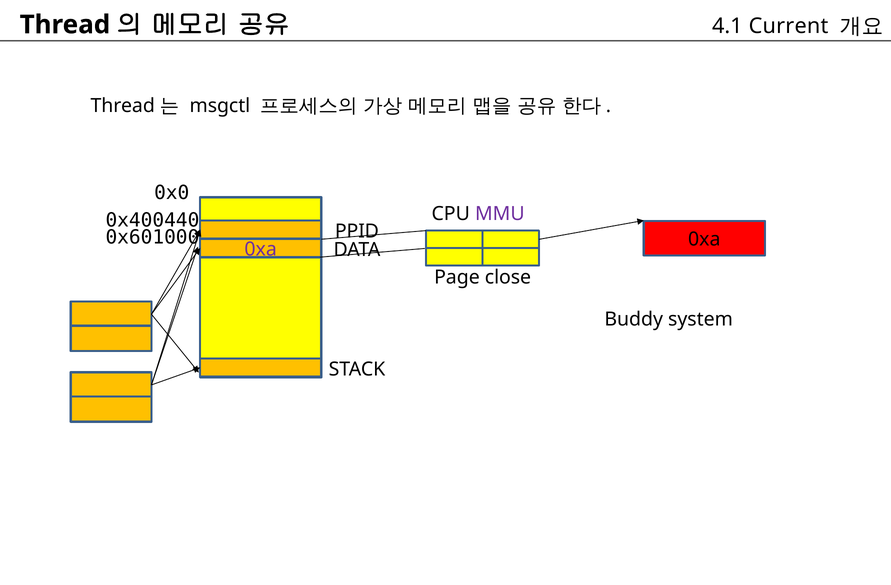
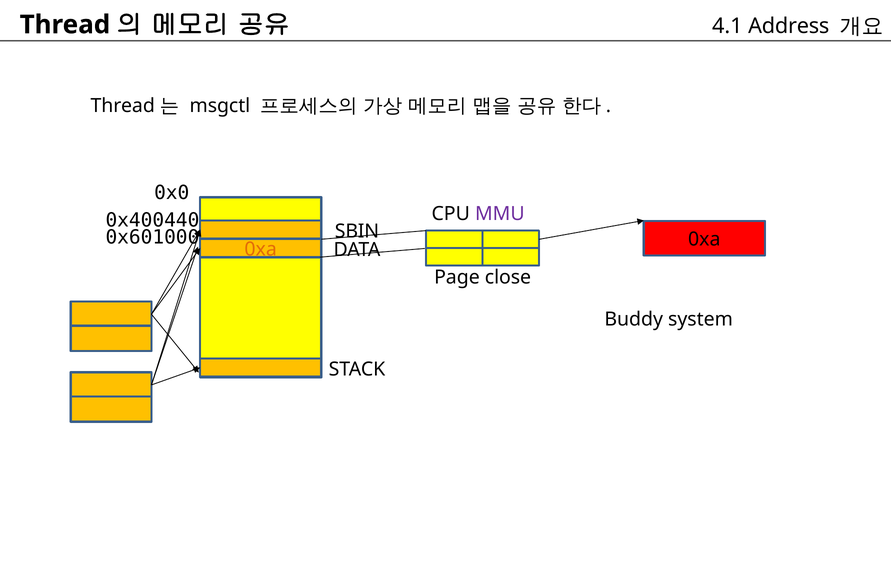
Current: Current -> Address (789, 26)
PPID: PPID -> SBIN (357, 231)
0xa colour: purple -> orange (261, 250)
